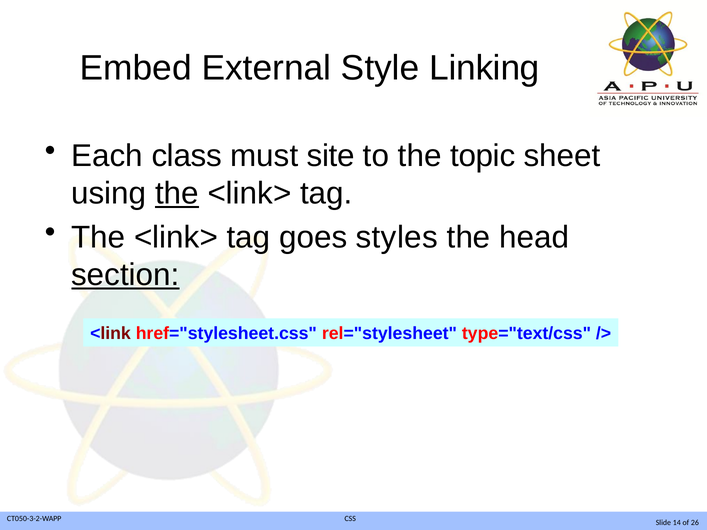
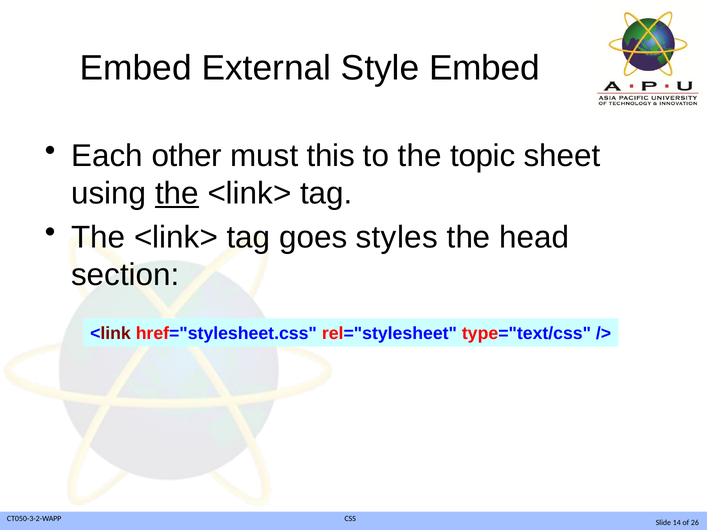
Style Linking: Linking -> Embed (484, 68)
class: class -> other (187, 156)
site: site -> this (331, 156)
section underline: present -> none (125, 275)
